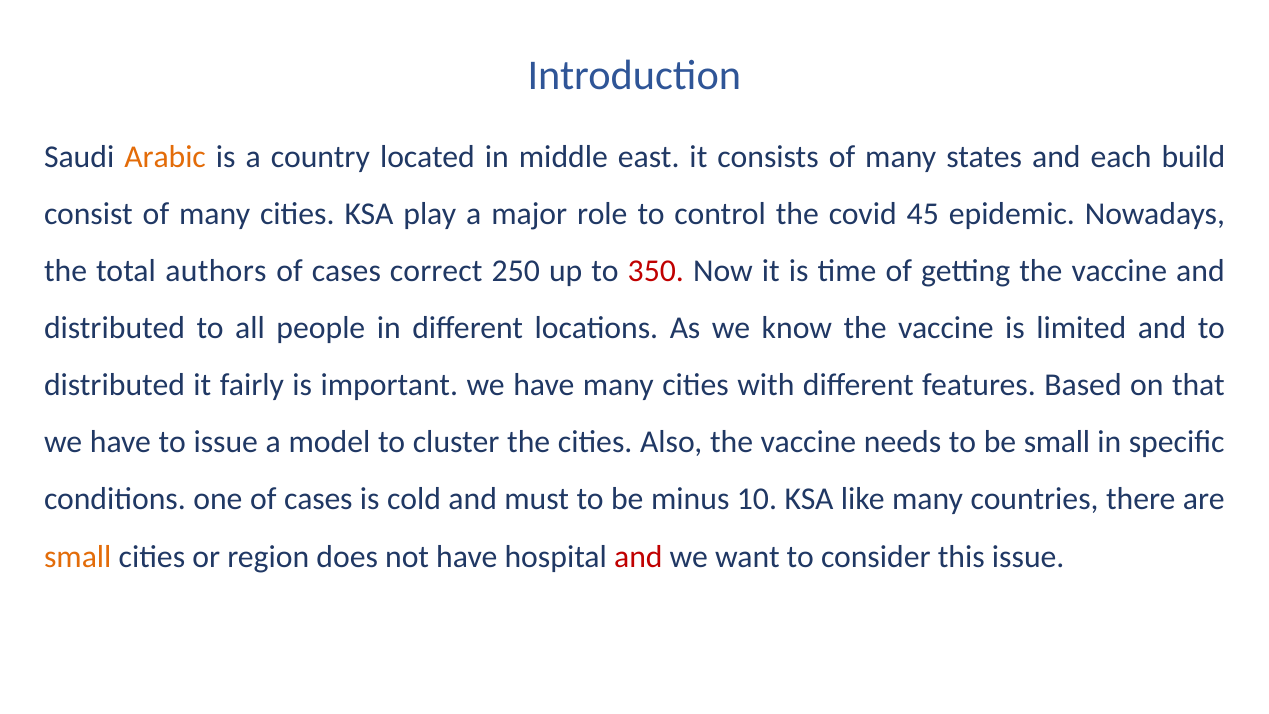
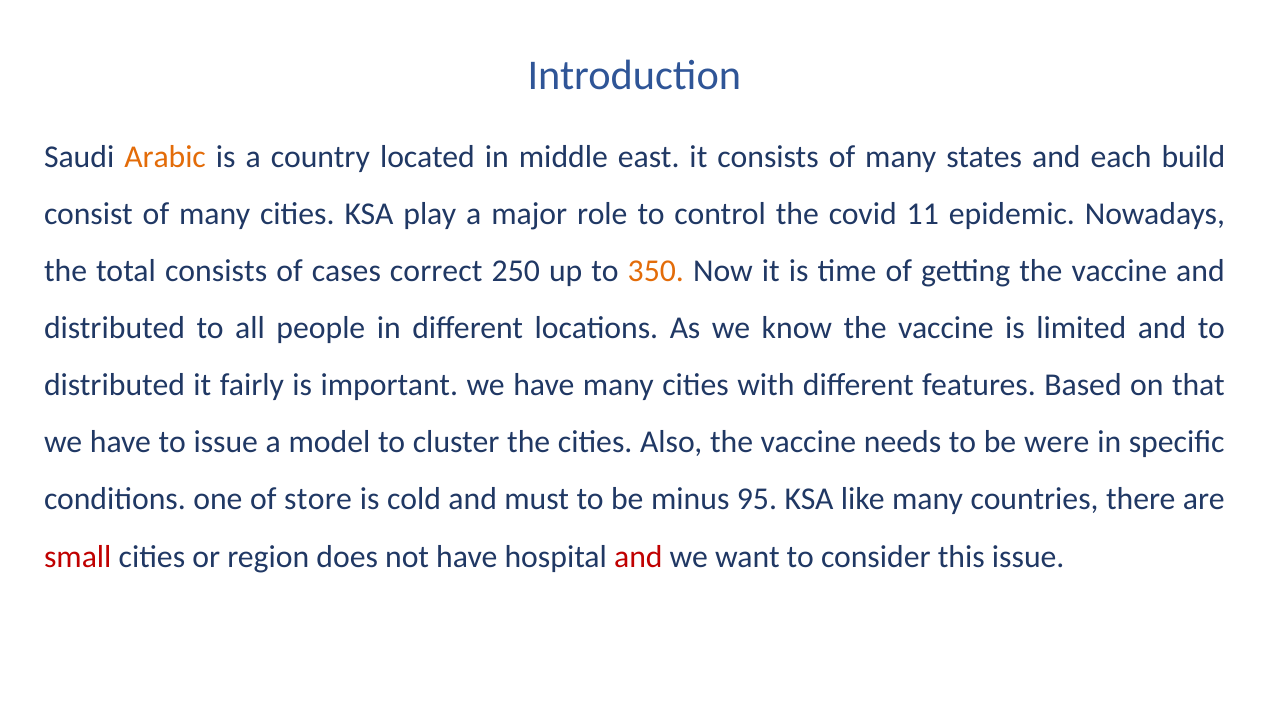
45: 45 -> 11 (923, 214)
total authors: authors -> consists (216, 271)
350 colour: red -> orange (656, 271)
be small: small -> were (1057, 442)
one of cases: cases -> store (318, 499)
10: 10 -> 95 (757, 499)
small colour: orange -> red (78, 556)
